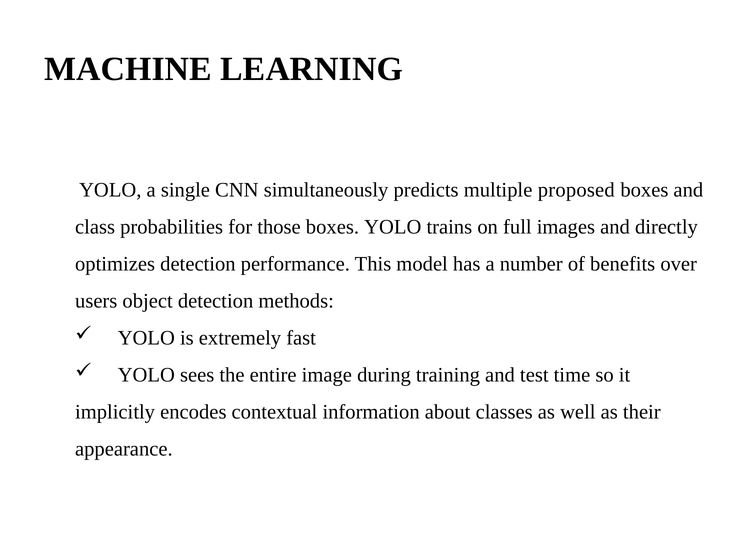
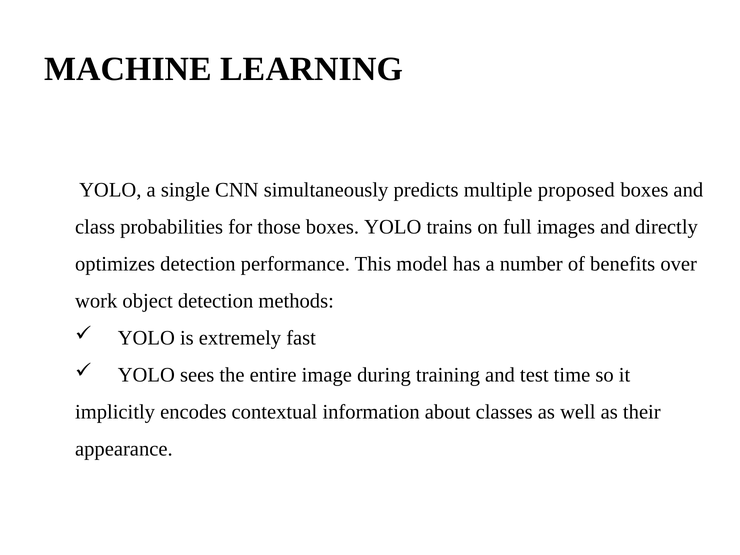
users: users -> work (96, 301)
